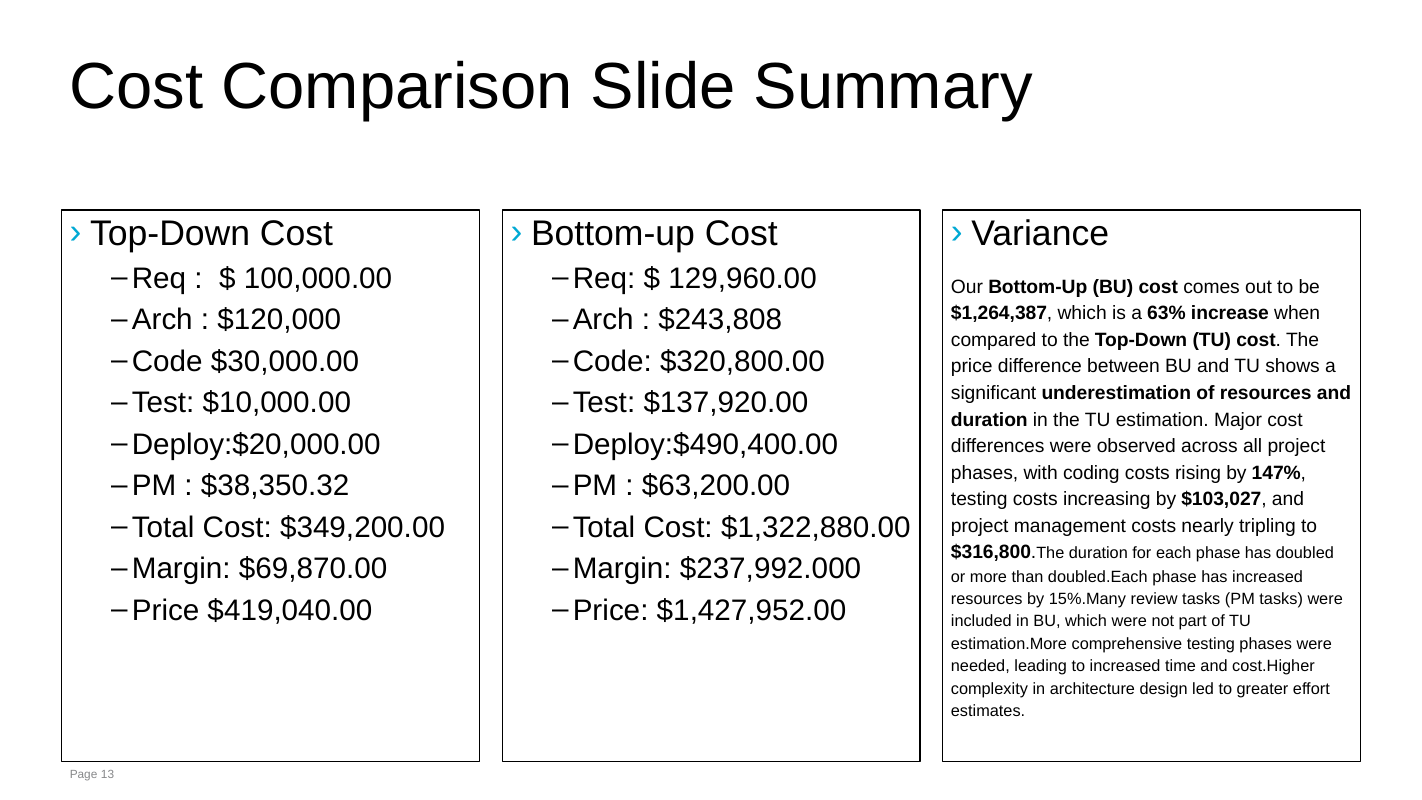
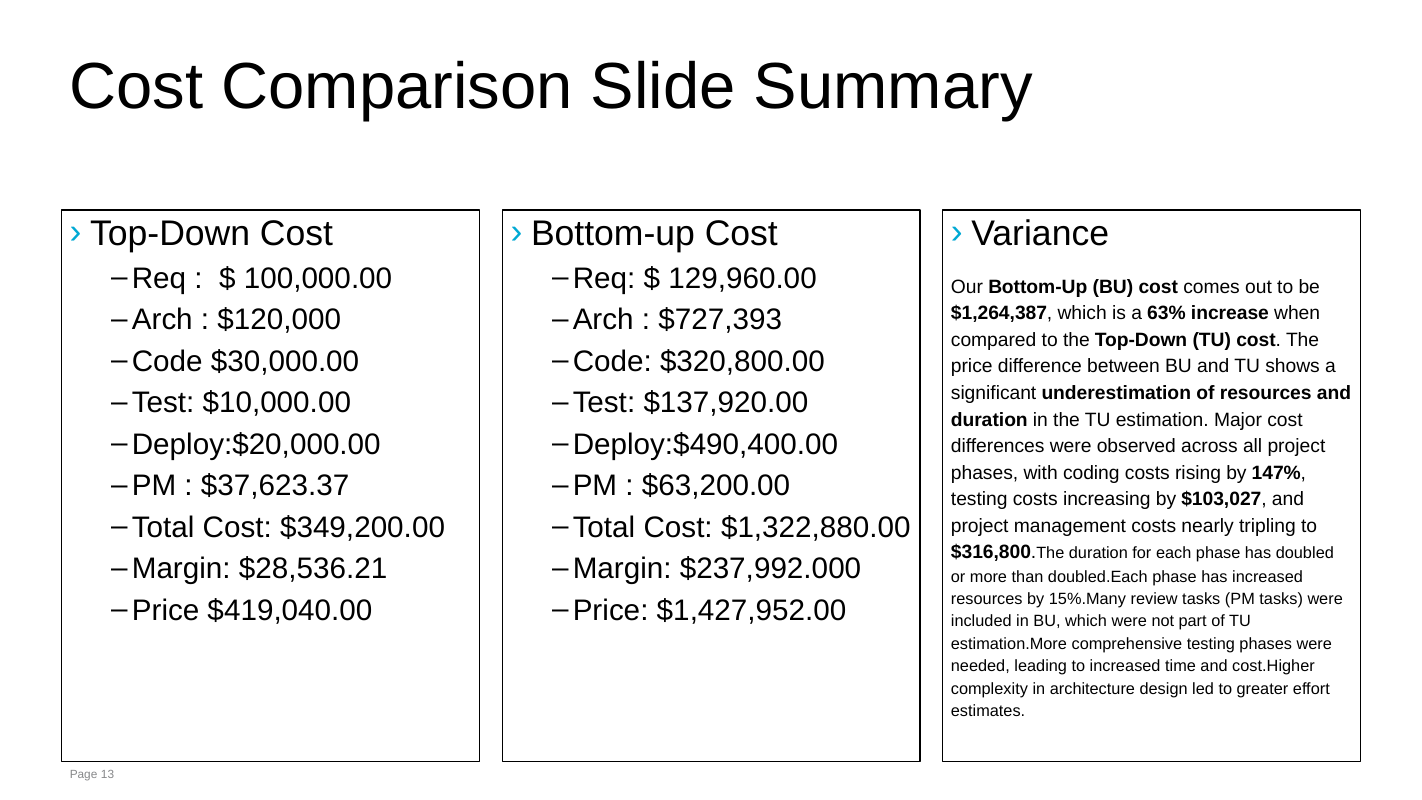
$243,808: $243,808 -> $727,393 (720, 320)
$38,350.32: $38,350.32 -> $37,623.37 (275, 486)
$69,870.00: $69,870.00 -> $28,536.21 (313, 569)
